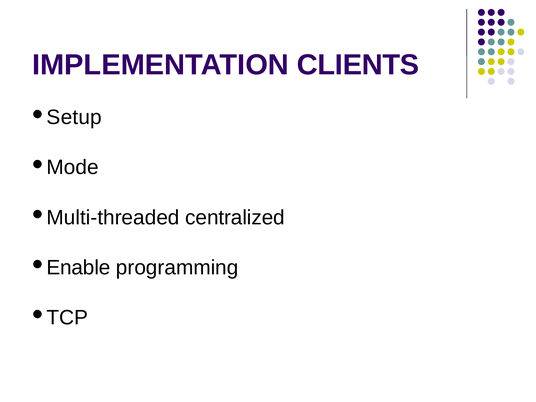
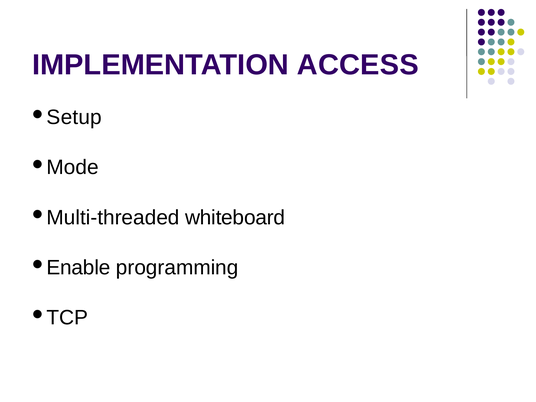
CLIENTS: CLIENTS -> ACCESS (358, 65)
centralized: centralized -> whiteboard (235, 218)
